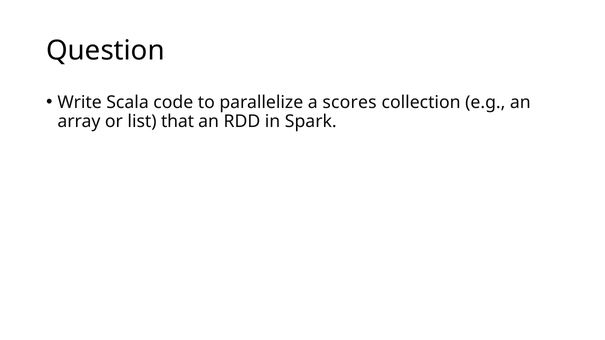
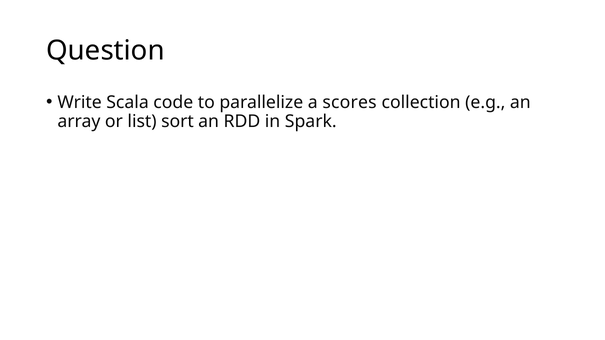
that: that -> sort (177, 121)
